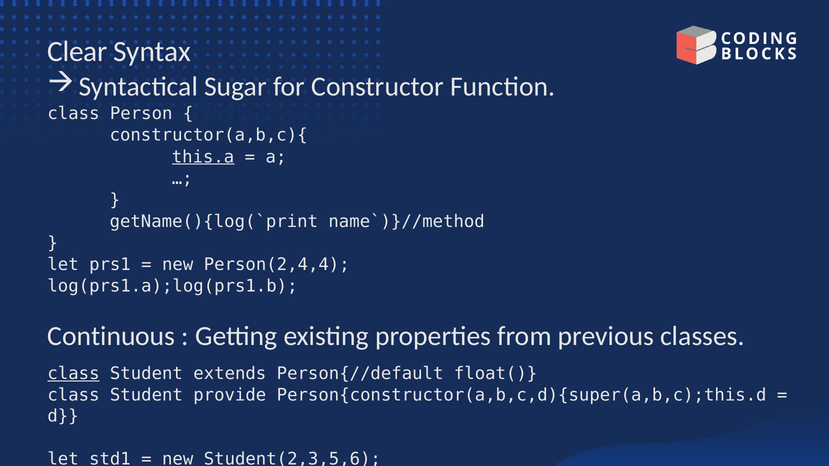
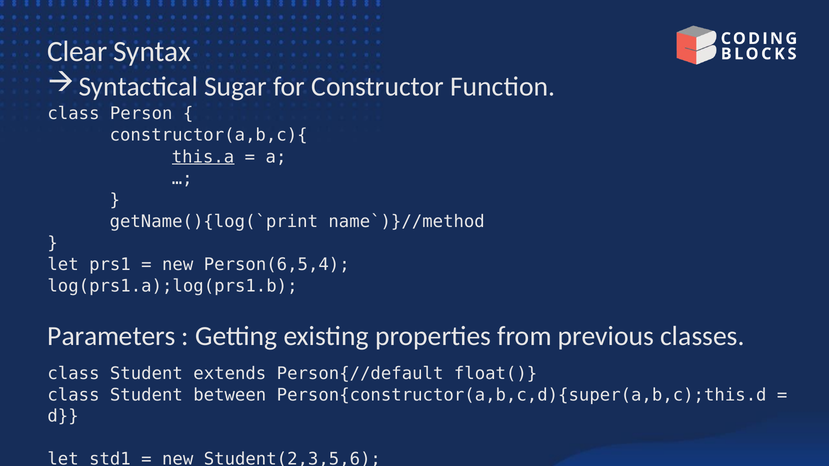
Person(2,4,4: Person(2,4,4 -> Person(6,5,4 (277, 265)
Continuous: Continuous -> Parameters (111, 336)
class underline: present -> none (74, 374)
provide: provide -> between (230, 395)
